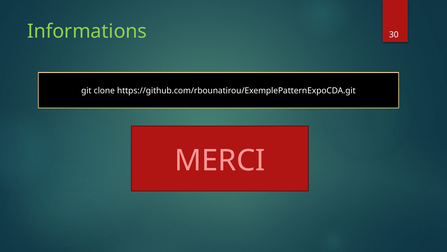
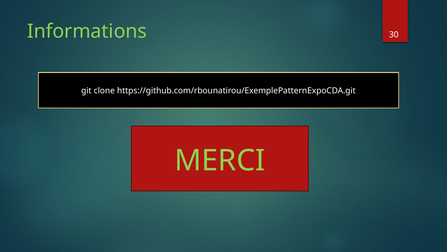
MERCI colour: pink -> light green (220, 160)
